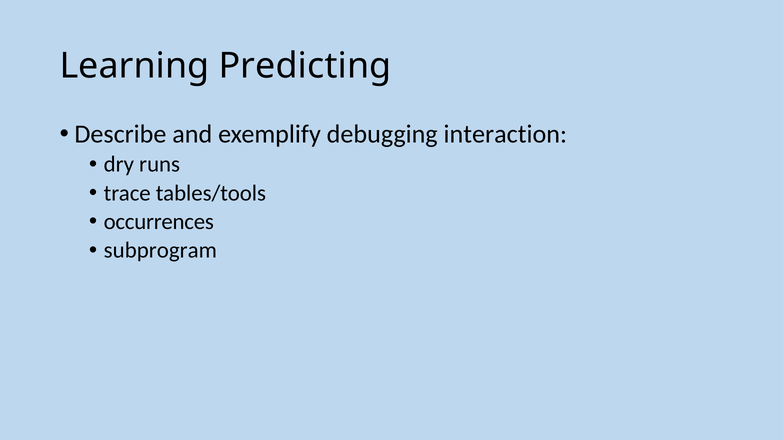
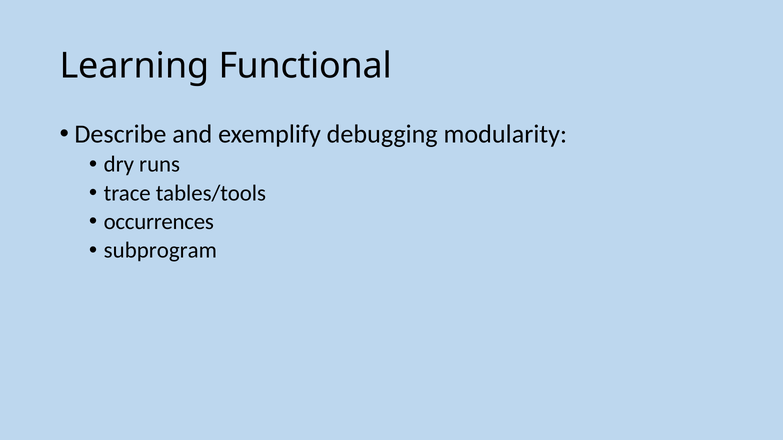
Predicting: Predicting -> Functional (305, 66)
interaction: interaction -> modularity (505, 134)
